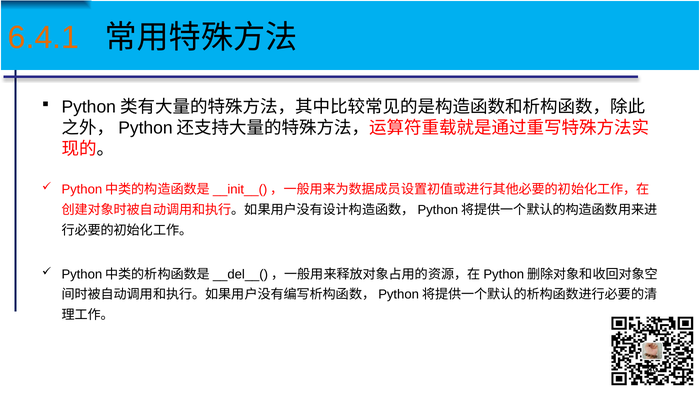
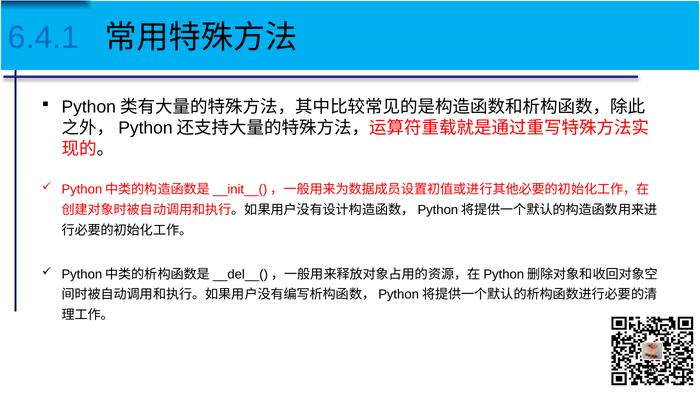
6.4.1 colour: orange -> blue (44, 38)
